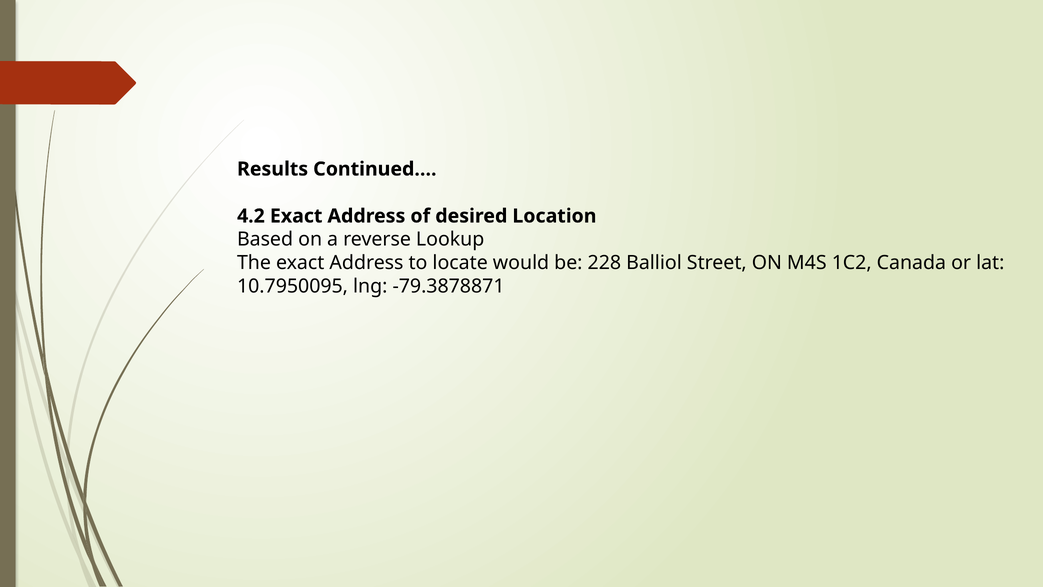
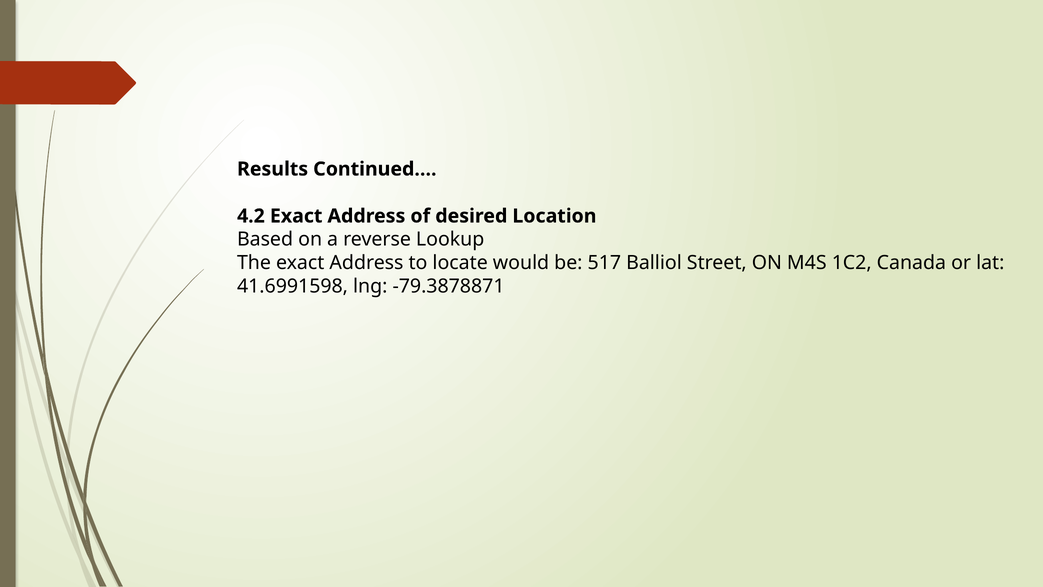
228: 228 -> 517 (604, 263)
10.7950095: 10.7950095 -> 41.6991598 (293, 286)
